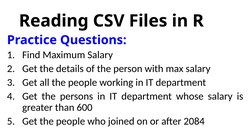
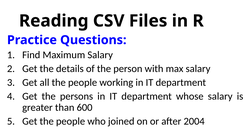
2084: 2084 -> 2004 (194, 121)
